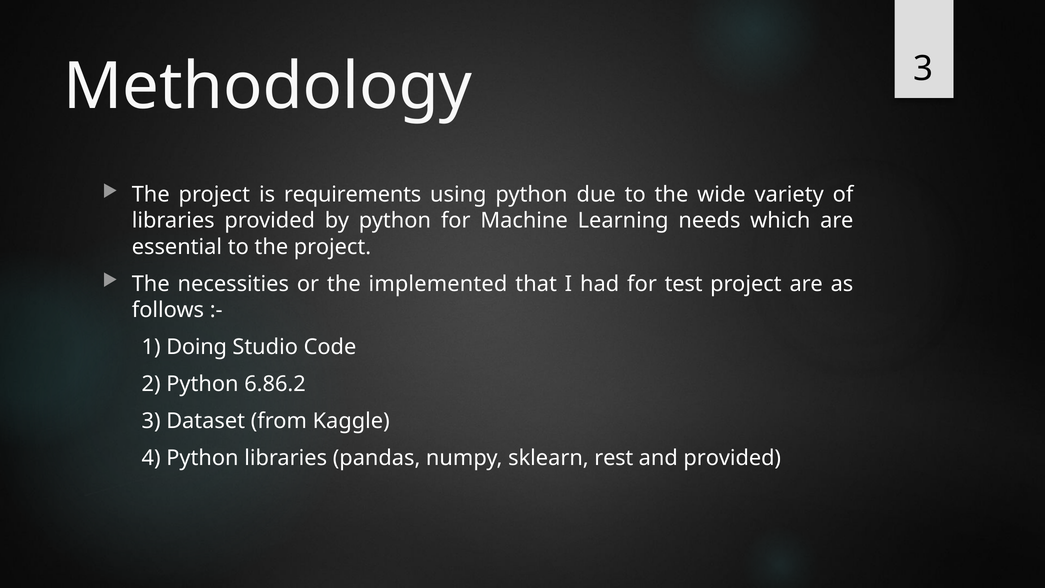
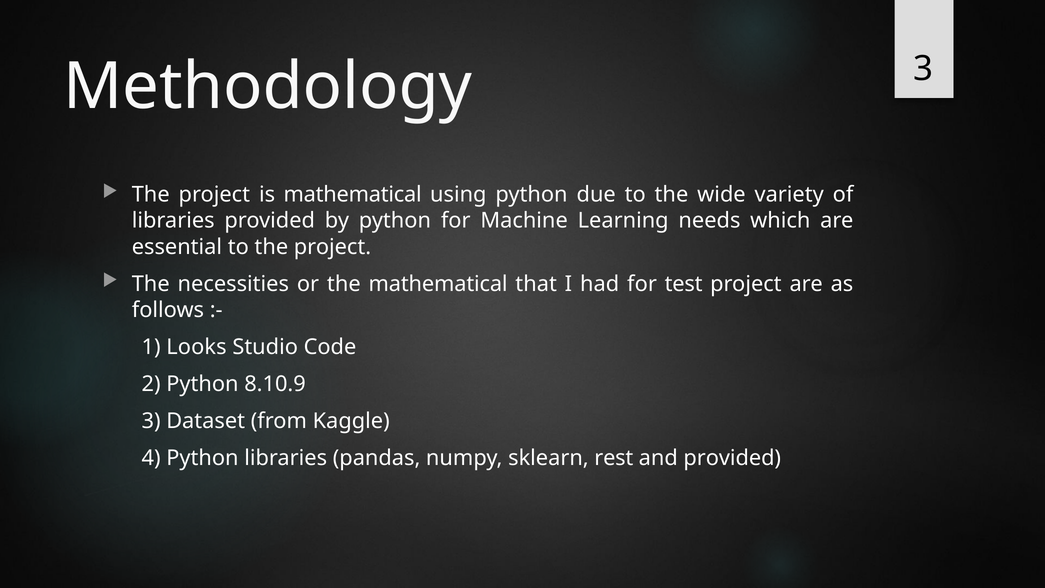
is requirements: requirements -> mathematical (353, 194)
the implemented: implemented -> mathematical (438, 284)
Doing: Doing -> Looks (196, 347)
6.86.2: 6.86.2 -> 8.10.9 (275, 384)
